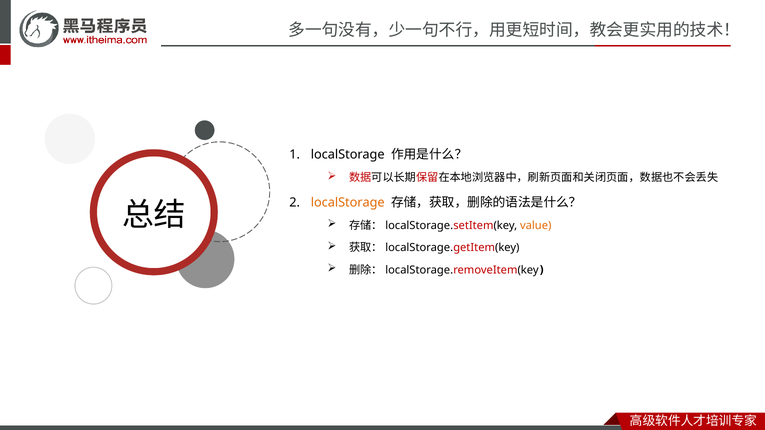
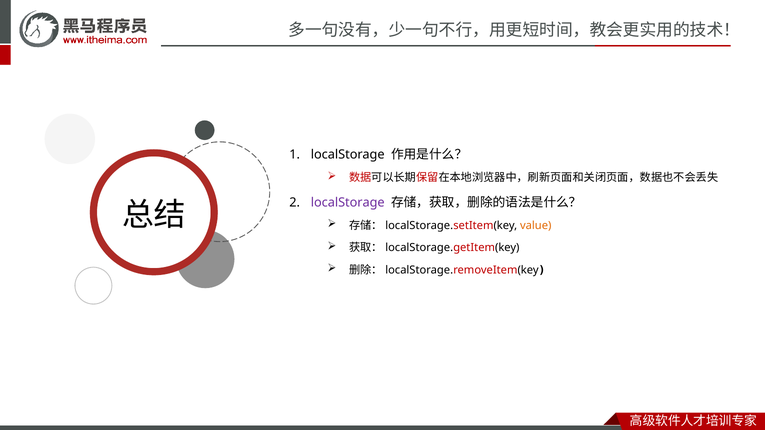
localStorage colour: orange -> purple (348, 203)
